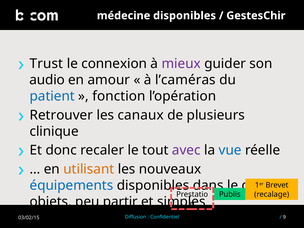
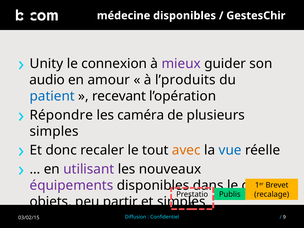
Trust: Trust -> Unity (46, 64)
l’caméras: l’caméras -> l’produits (185, 80)
fonction: fonction -> recevant (119, 96)
Retrouver: Retrouver -> Répondre (61, 115)
canaux: canaux -> caméra (141, 115)
clinique: clinique -> simples (54, 131)
avec colour: purple -> orange (186, 150)
utilisant colour: orange -> purple (89, 169)
équipements colour: blue -> purple (71, 185)
